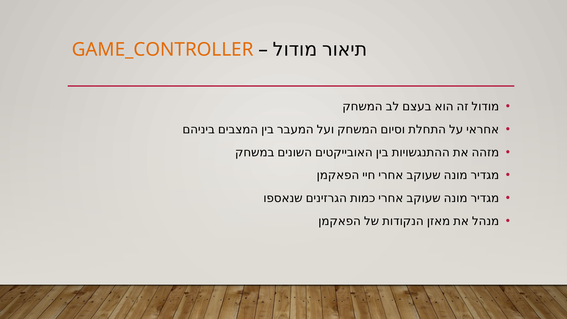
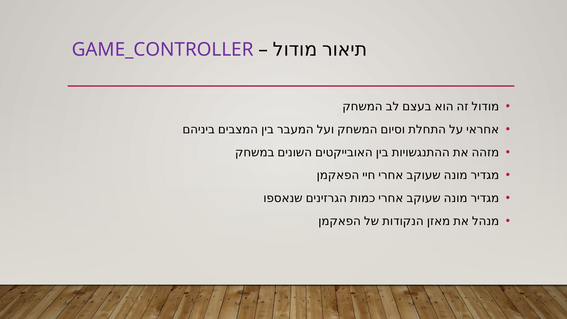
GAME_CONTROLLER colour: orange -> purple (163, 50)
